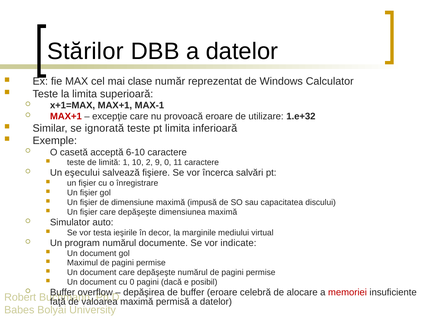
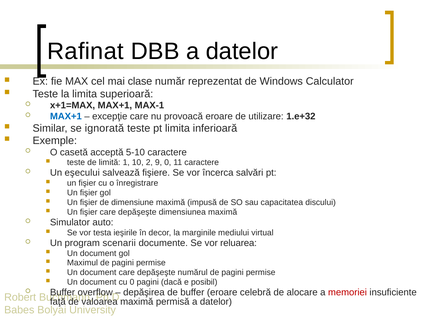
Stărilor: Stărilor -> Rafinat (85, 51)
MAX+1 colour: red -> blue (66, 116)
6-10: 6-10 -> 5-10 (135, 152)
program numărul: numărul -> scenarii (119, 243)
indicate: indicate -> reluarea (239, 243)
